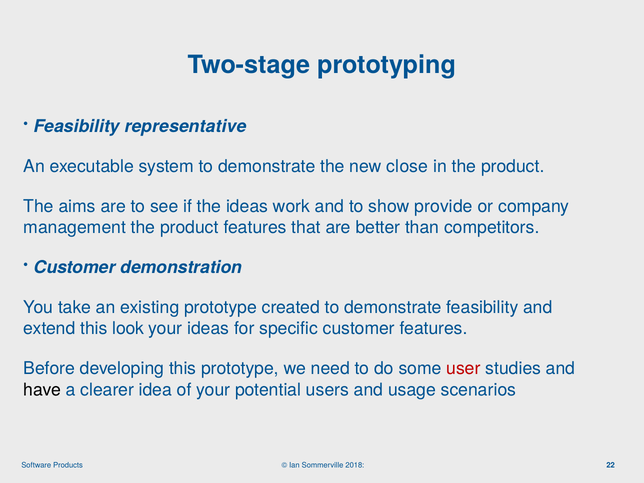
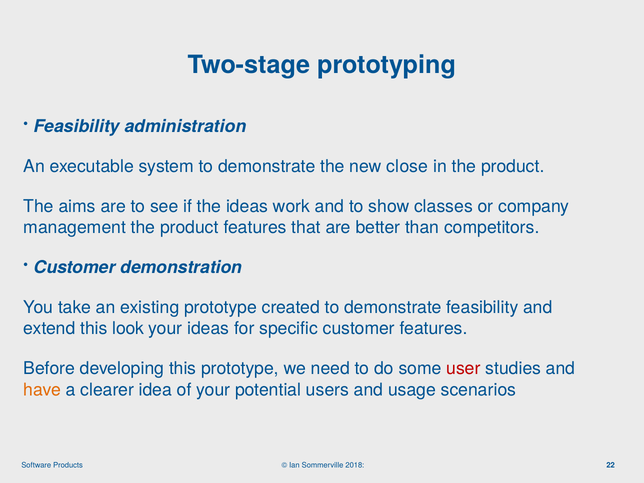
representative: representative -> administration (185, 126)
provide: provide -> classes (444, 206)
have colour: black -> orange (42, 390)
